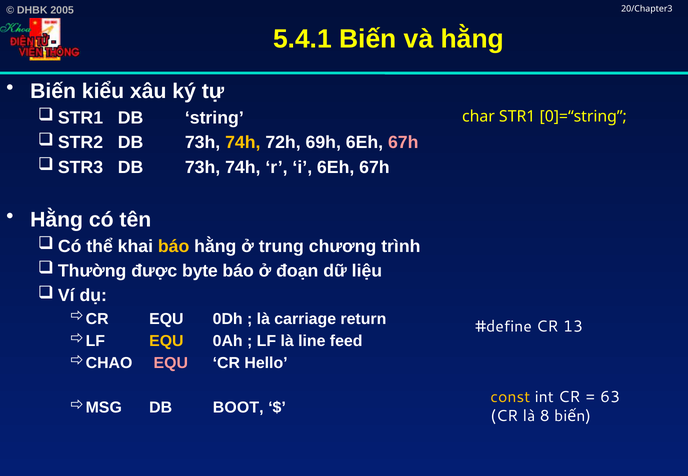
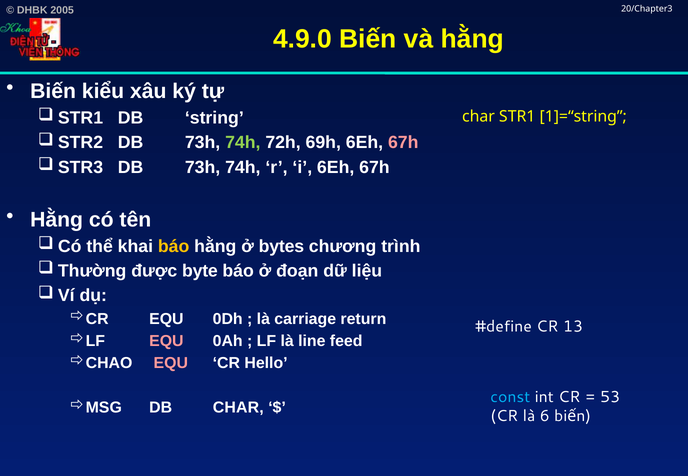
5.4.1: 5.4.1 -> 4.9.0 (303, 39)
0]=“string: 0]=“string -> 1]=“string (583, 117)
74h colour: yellow -> light green (243, 143)
trung: trung -> bytes (281, 246)
EQU colour: yellow -> pink (166, 341)
const colour: yellow -> light blue (510, 397)
63: 63 -> 53 (610, 397)
DB BOOT: BOOT -> CHAR (238, 408)
8: 8 -> 6 (545, 416)
